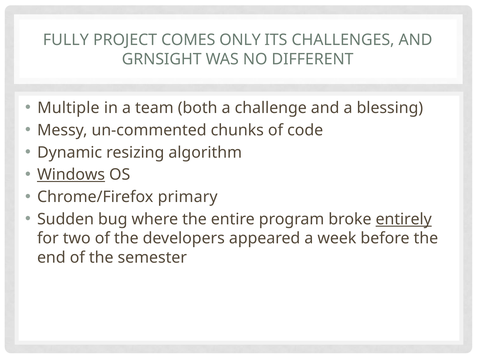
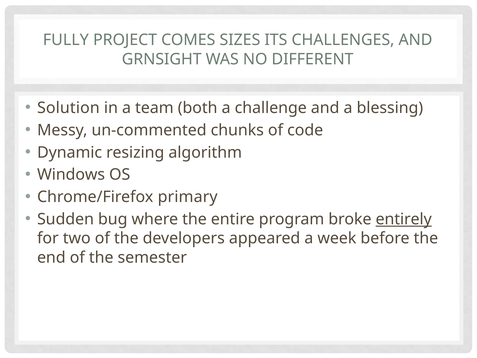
ONLY: ONLY -> SIZES (240, 40)
Multiple: Multiple -> Solution (68, 108)
Windows underline: present -> none (71, 175)
